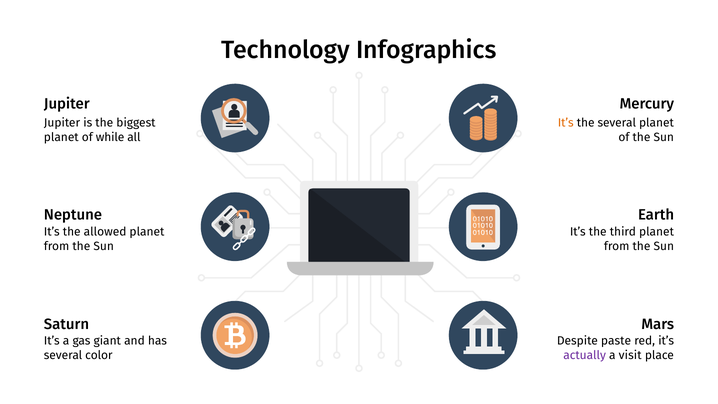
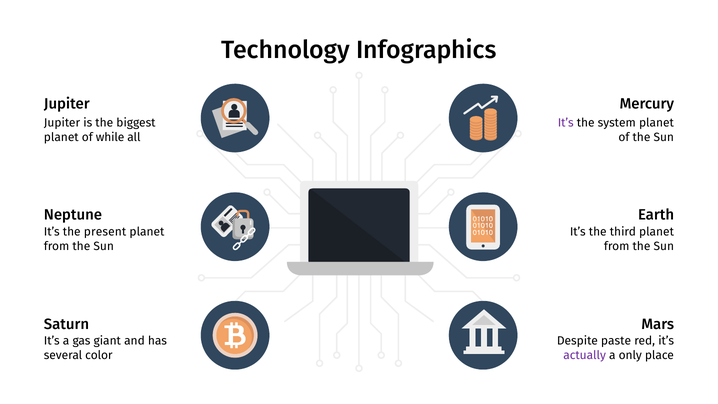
It’s colour: orange -> purple (566, 123)
the several: several -> system (617, 123)
allowed: allowed -> present (105, 232)
visit: visit -> only (630, 355)
